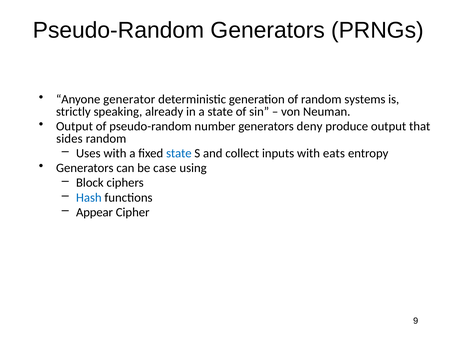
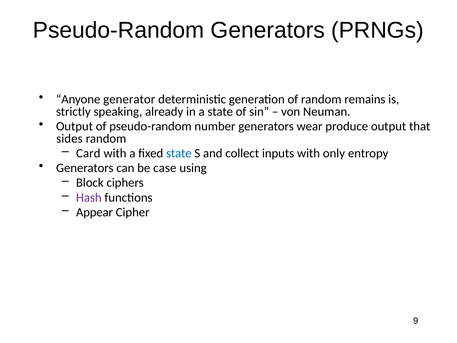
systems: systems -> remains (365, 99)
deny: deny -> wear (310, 126)
Uses: Uses -> Card (88, 153)
eats: eats -> only (334, 153)
Hash colour: blue -> purple (89, 197)
